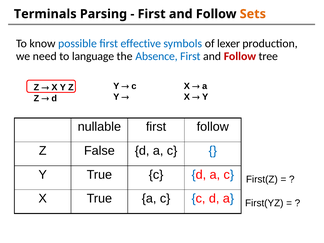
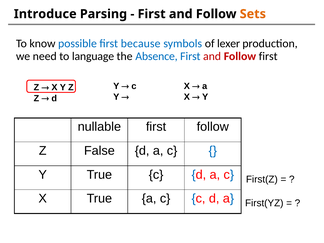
Terminals: Terminals -> Introduce (45, 14)
effective: effective -> because (141, 43)
and colour: black -> red (212, 56)
Follow tree: tree -> first (268, 56)
